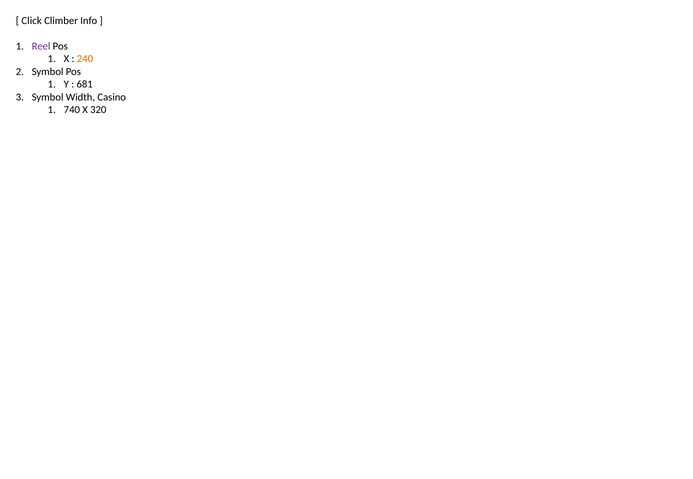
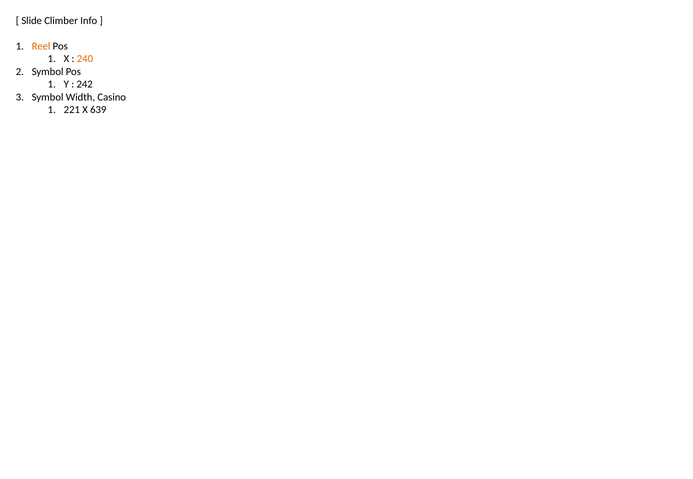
Click: Click -> Slide (32, 21)
Reel colour: purple -> orange (41, 46)
681: 681 -> 242 (85, 85)
740: 740 -> 221 (72, 110)
320: 320 -> 639 (98, 110)
